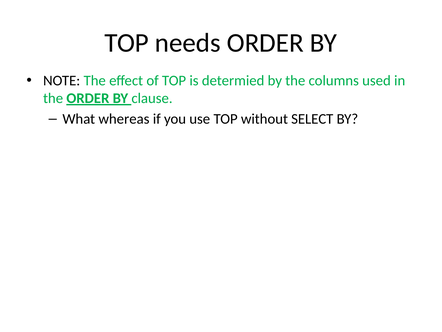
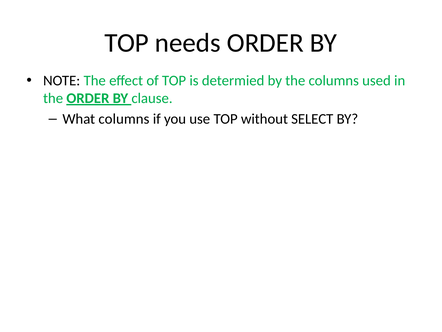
What whereas: whereas -> columns (124, 119)
